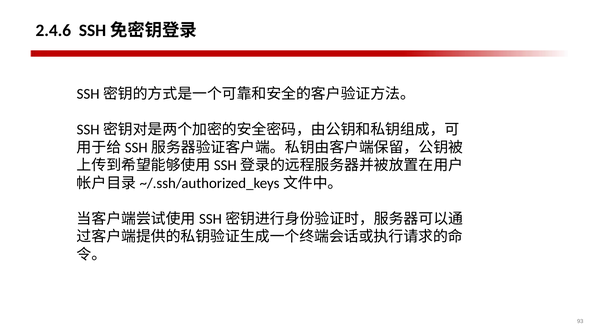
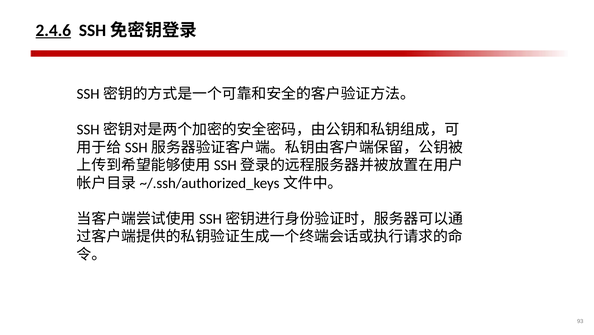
2.4.6 underline: none -> present (53, 30)
